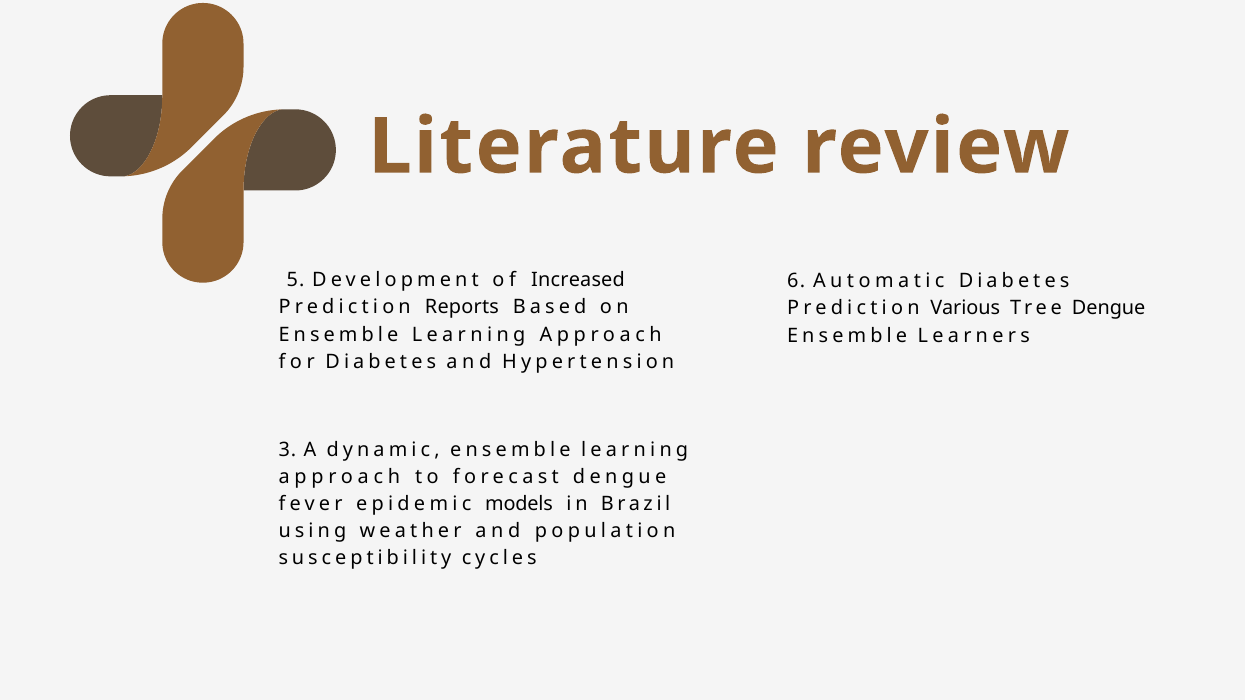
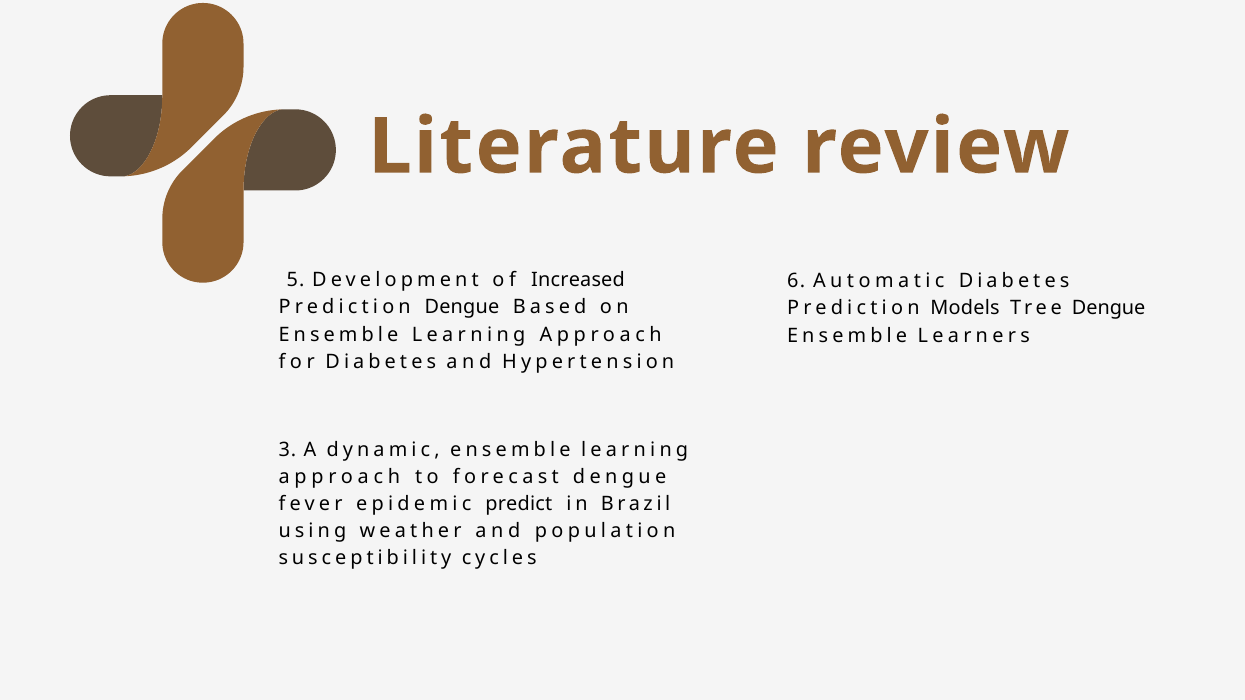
Prediction Reports: Reports -> Dengue (462, 308)
Various: Various -> Models (965, 309)
models: models -> predict (519, 504)
